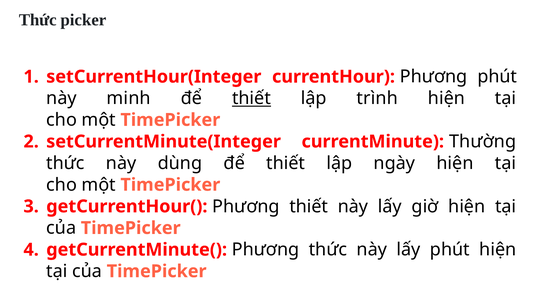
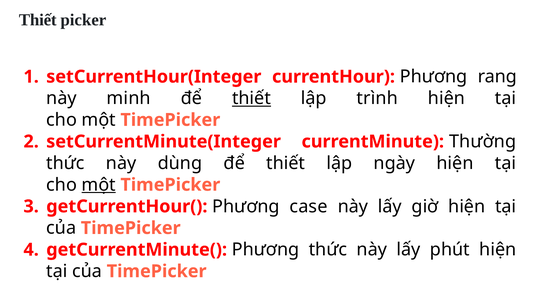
Thức: Thức -> Thiết (38, 20)
Phương phút: phút -> rang (497, 77)
một underline: none -> present (99, 185)
Phương thiết: thiết -> case (309, 206)
